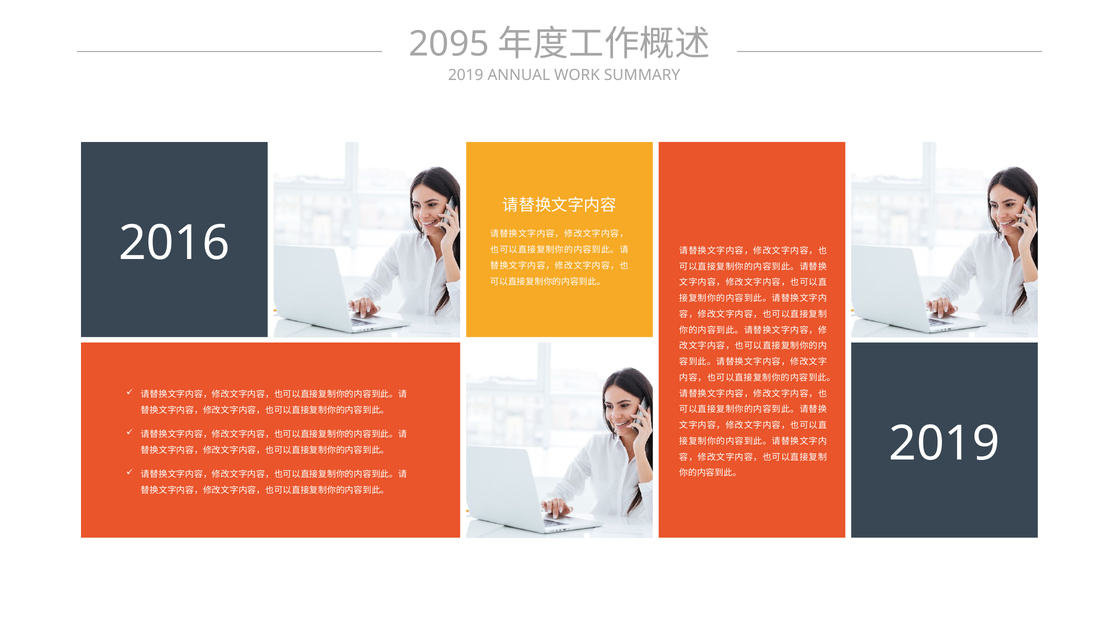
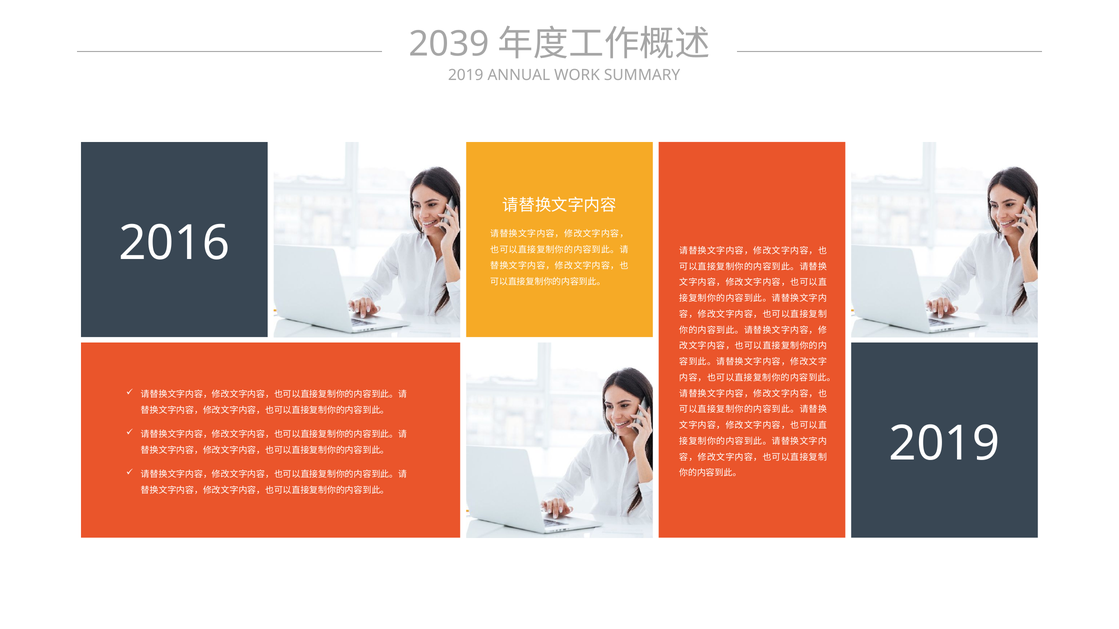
2095: 2095 -> 2039 (449, 44)
